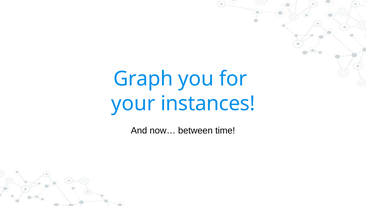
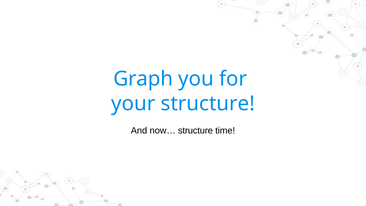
your instances: instances -> structure (208, 104)
now… between: between -> structure (195, 131)
